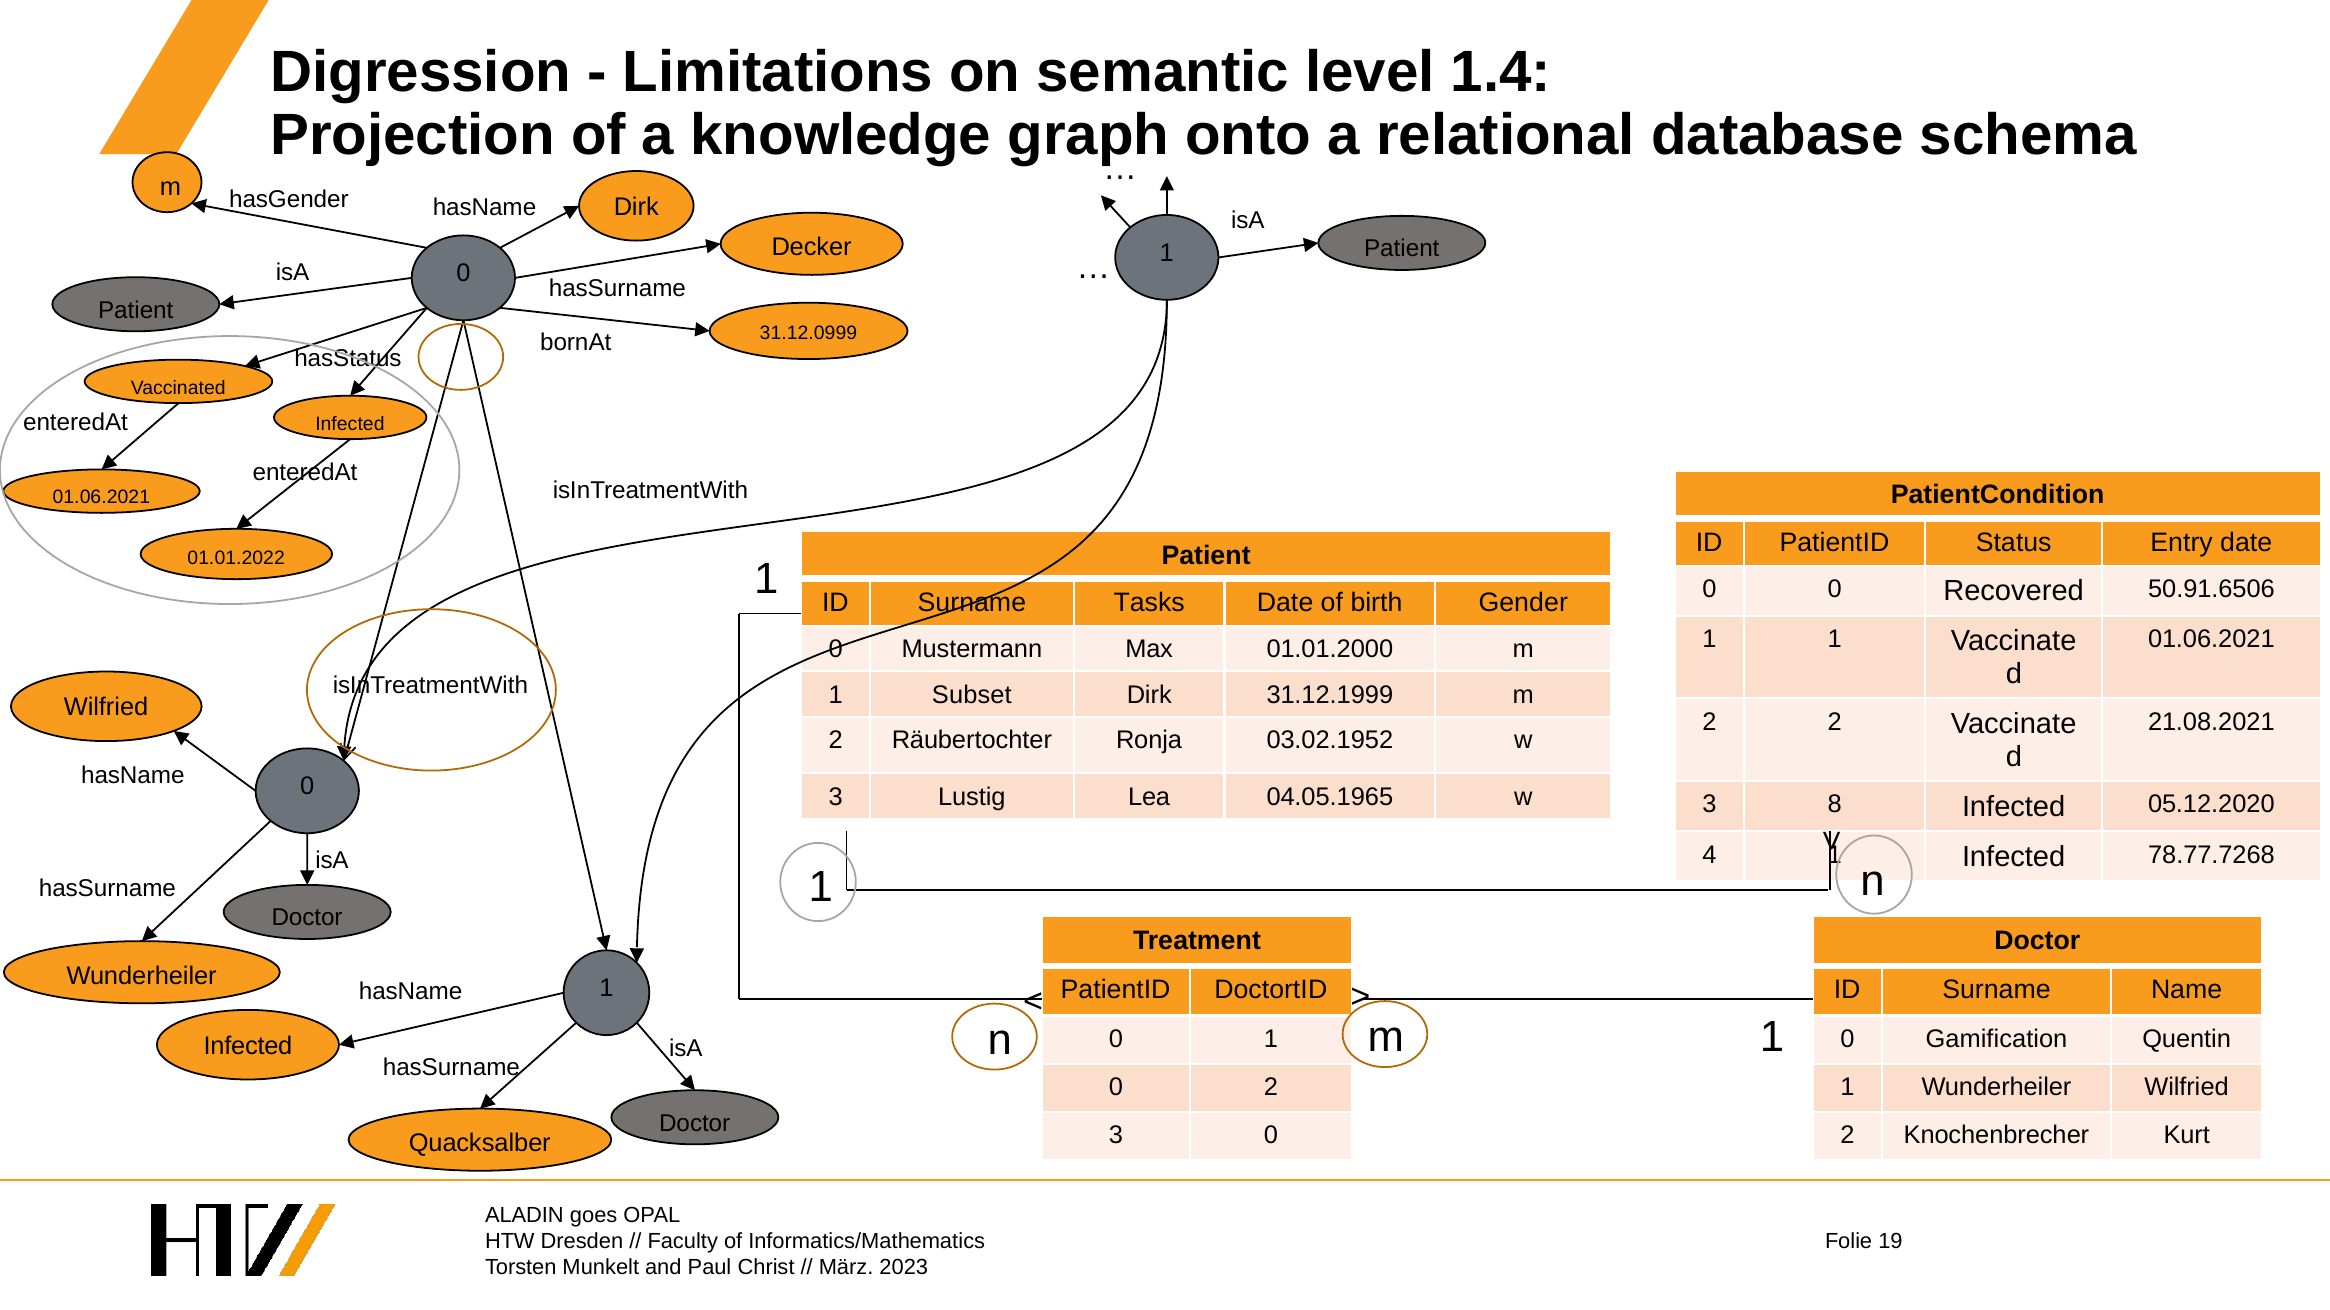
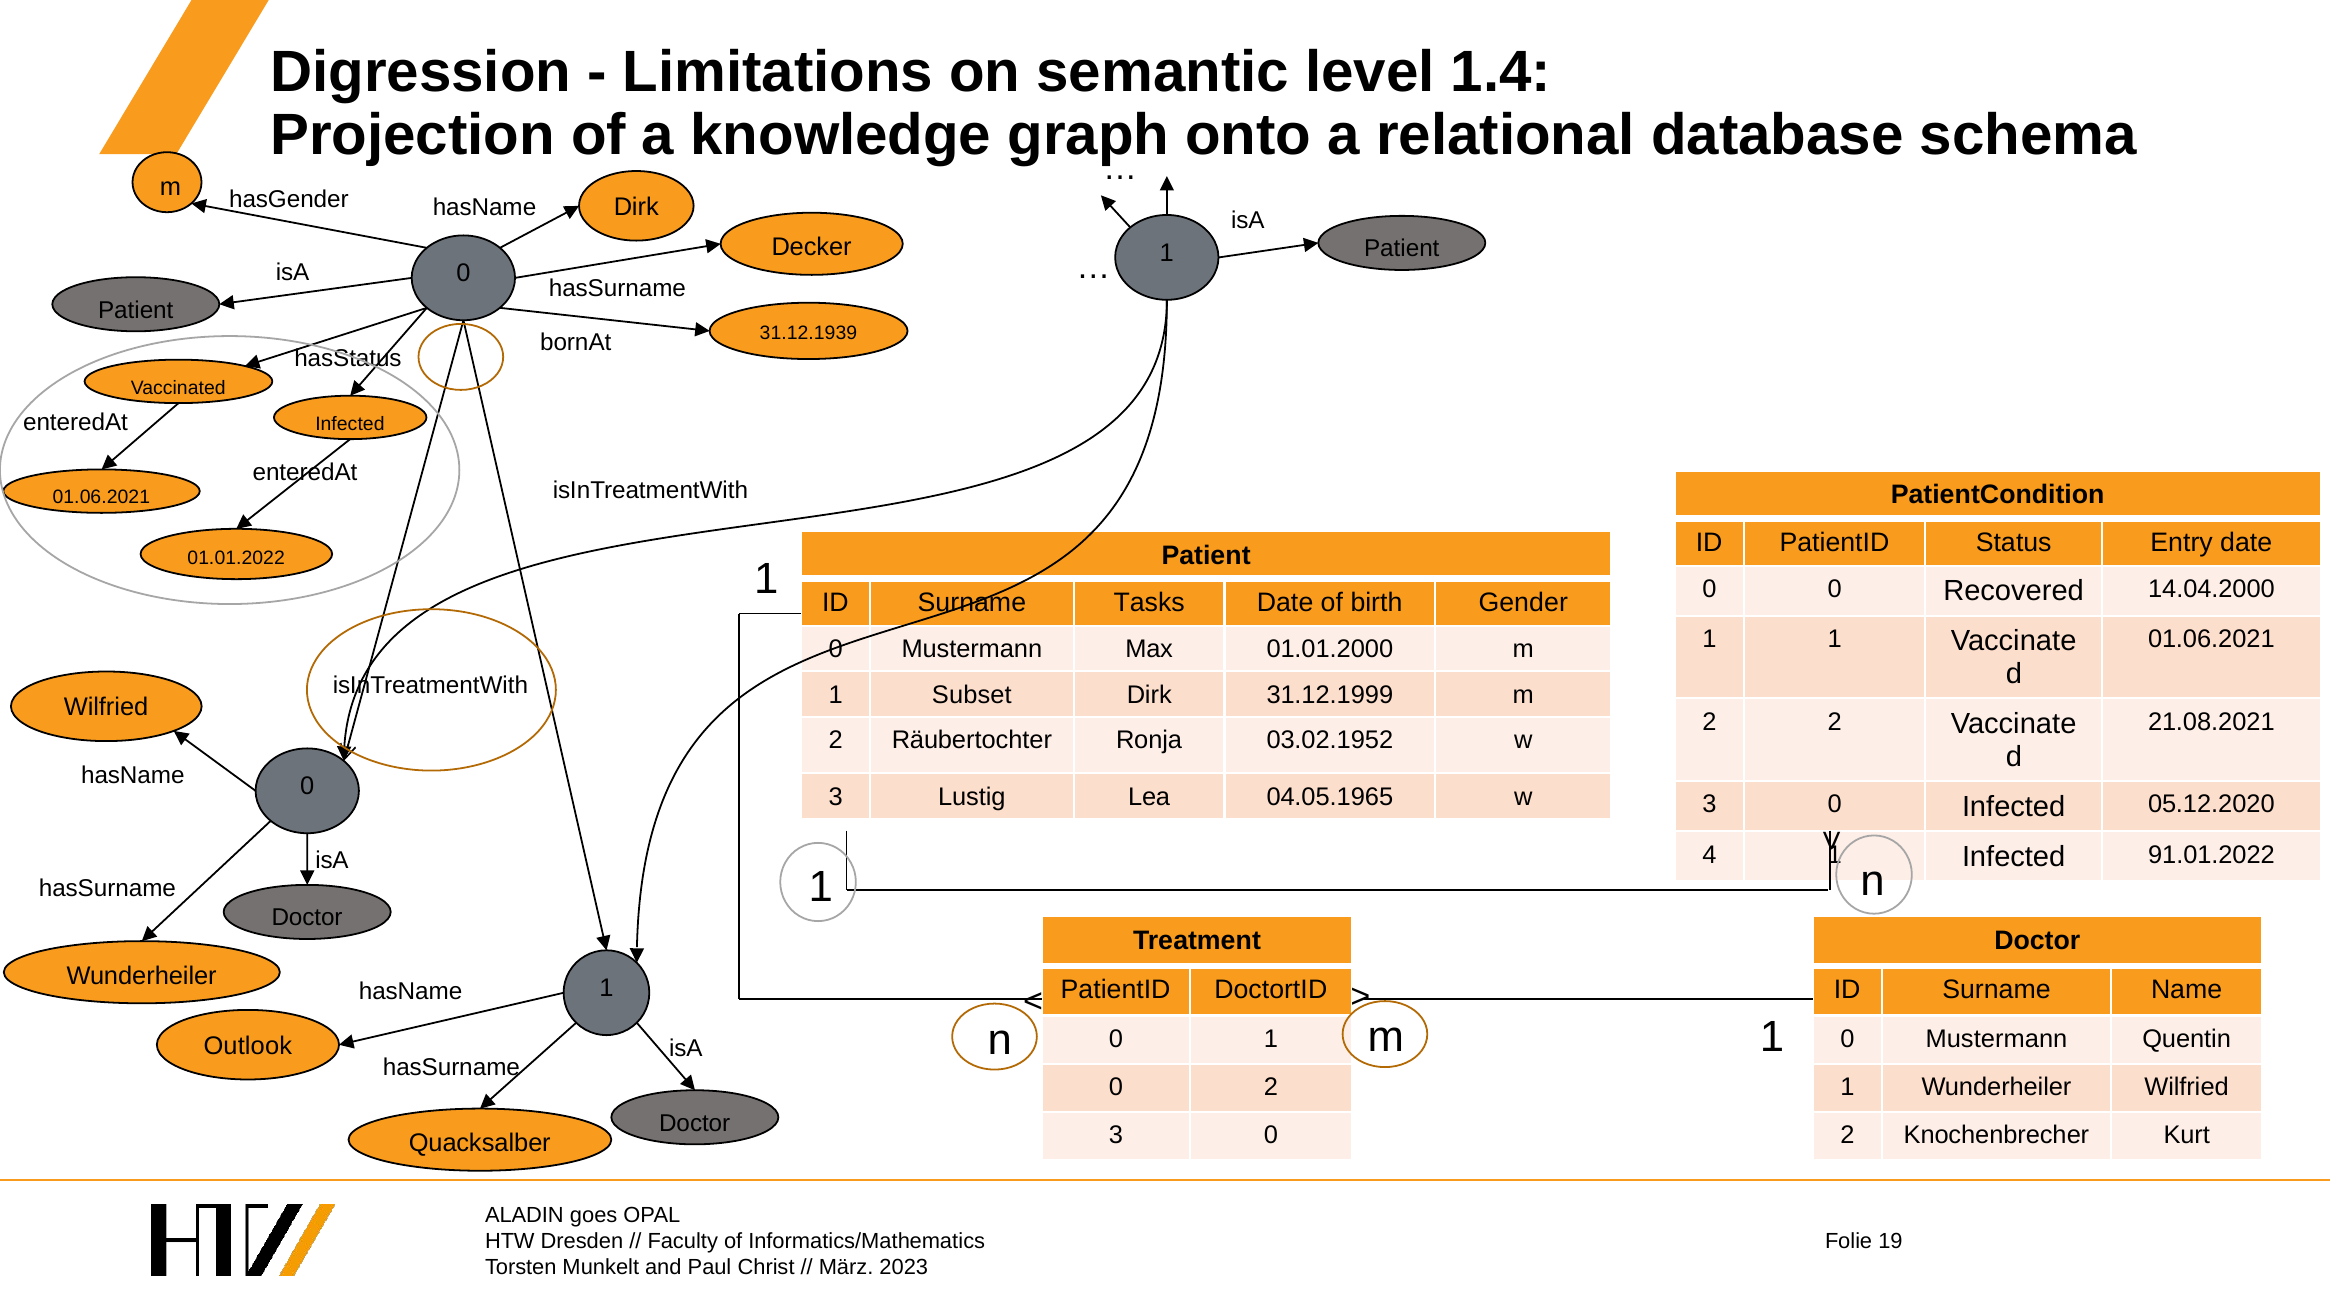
31.12.0999: 31.12.0999 -> 31.12.1939 (808, 333)
50.91.6506: 50.91.6506 -> 14.04.2000 (2211, 589)
8: 8 -> 0 (1835, 805)
78.77.7268: 78.77.7268 -> 91.01.2022 (2211, 855)
Gamification: Gamification -> Mustermann (1996, 1039)
Infected: Infected -> Outlook (248, 1046)
